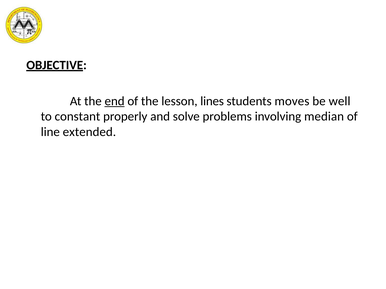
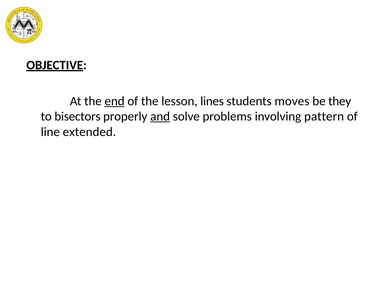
well: well -> they (340, 101)
constant: constant -> bisectors (78, 117)
and underline: none -> present (160, 117)
median: median -> pattern (324, 117)
